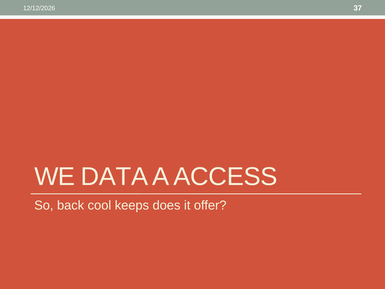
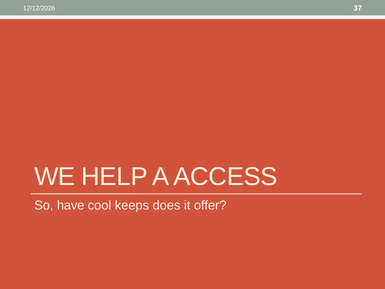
DATA: DATA -> HELP (114, 177)
back: back -> have (71, 205)
